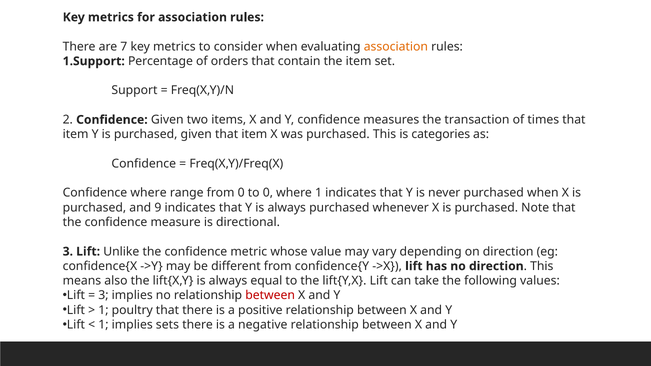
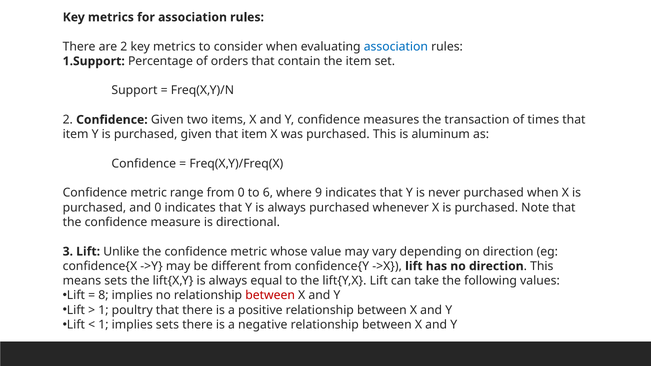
are 7: 7 -> 2 (124, 47)
association colour: orange -> blue (396, 47)
categories: categories -> aluminum (441, 134)
where: where -> metric (149, 193)
to 0: 0 -> 6 (268, 193)
where 1: 1 -> 9 (319, 193)
and 9: 9 -> 0 (158, 208)
means also: also -> sets (116, 281)
3: 3 -> 8 (103, 296)
